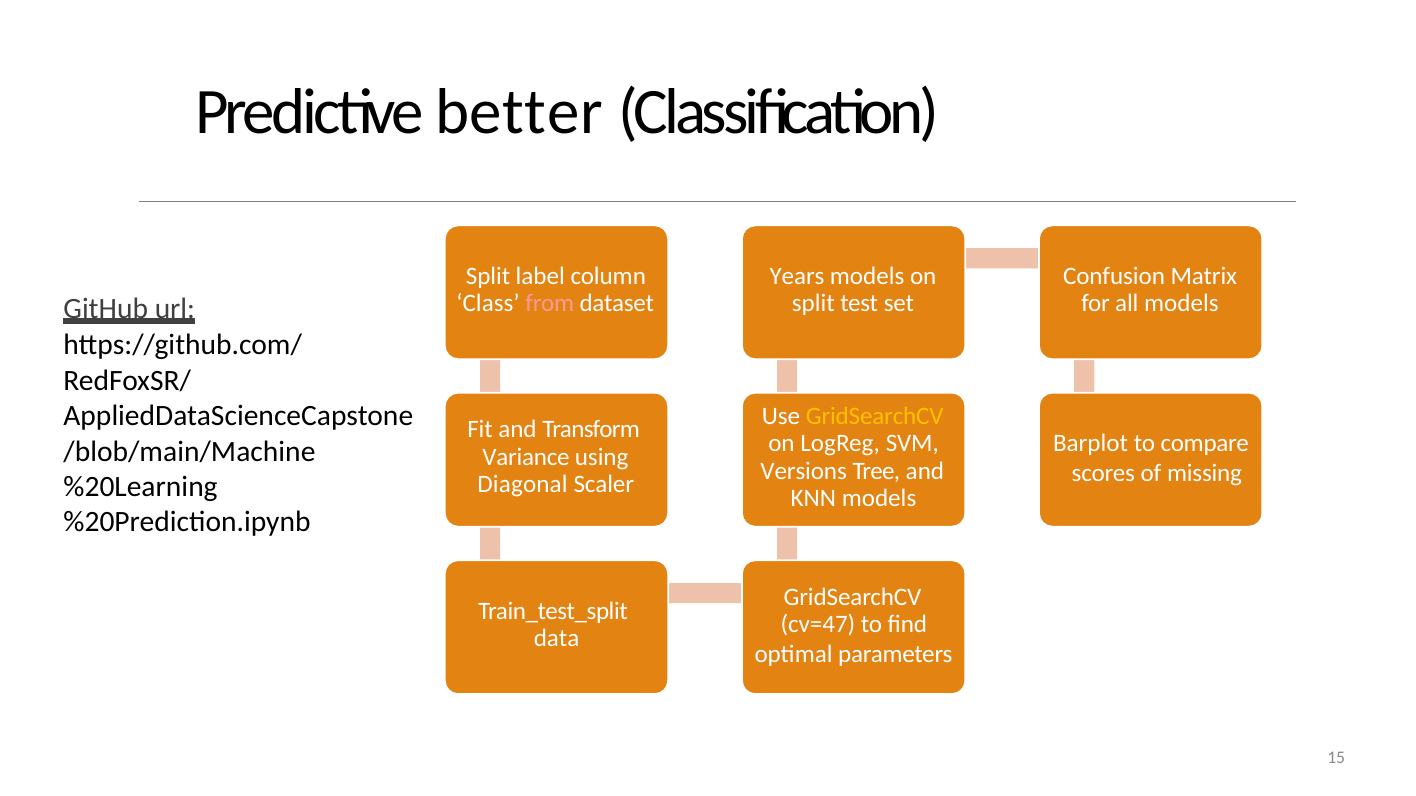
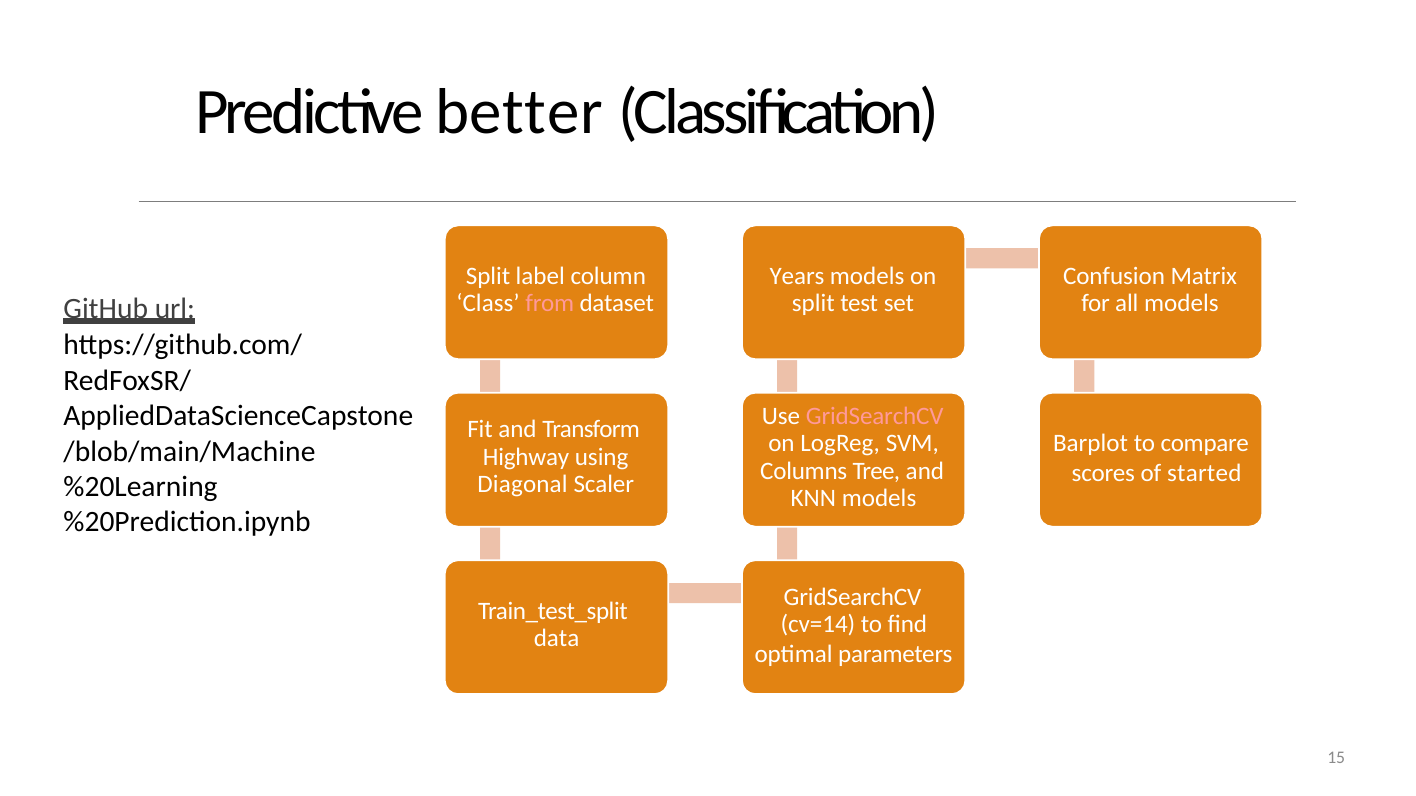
GridSearchCV colour: yellow -> pink (875, 416)
Variance: Variance -> Highway (526, 457)
Versions: Versions -> Columns (804, 471)
missing: missing -> started (1204, 473)
cv=47: cv=47 -> cv=14 (818, 625)
